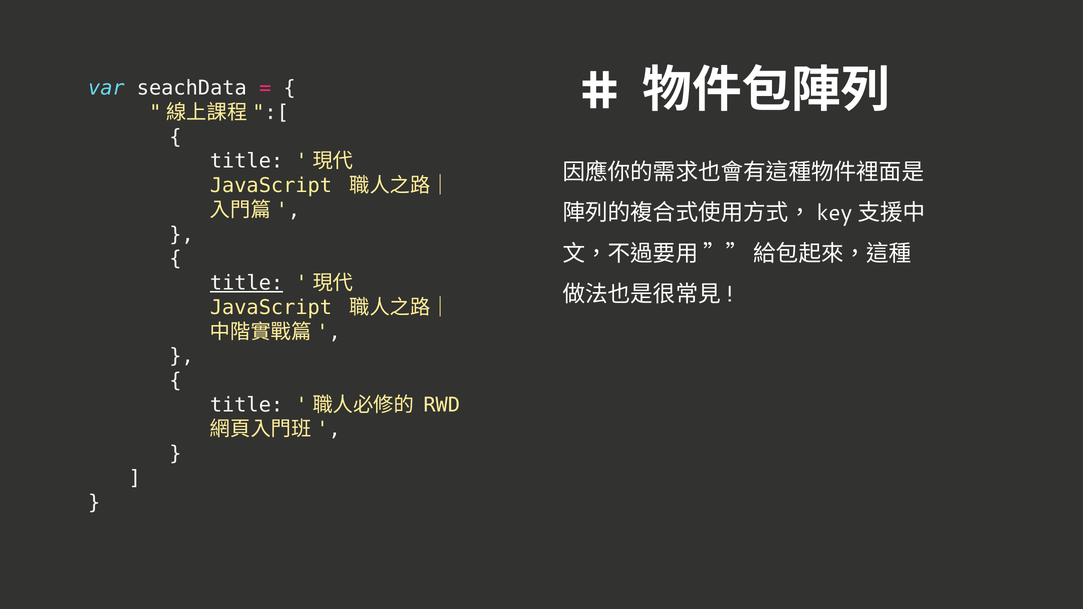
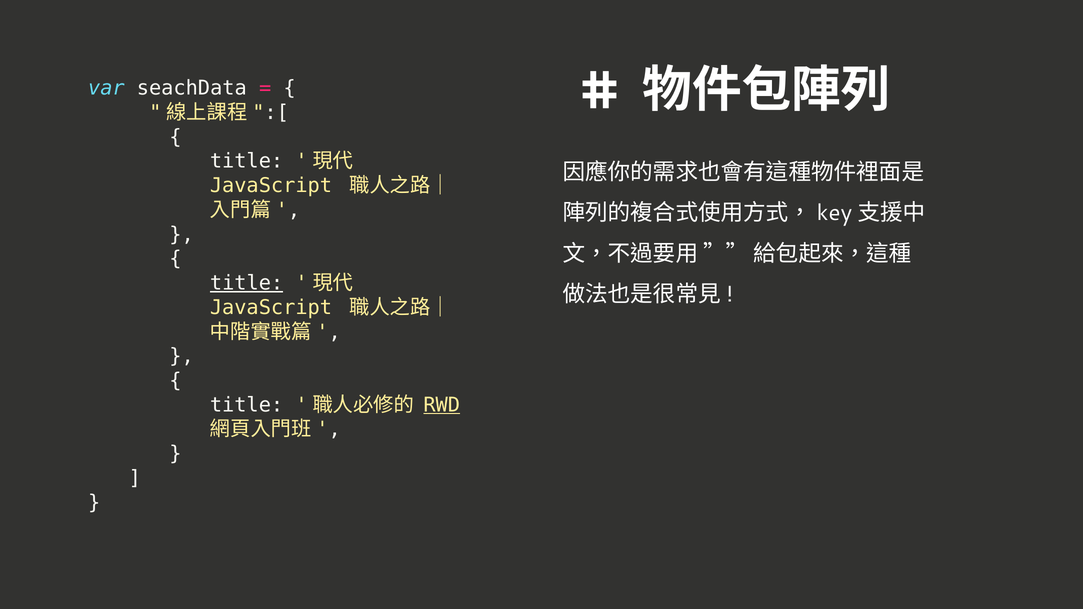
RWD underline: none -> present (442, 405)
